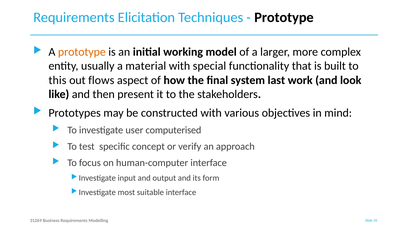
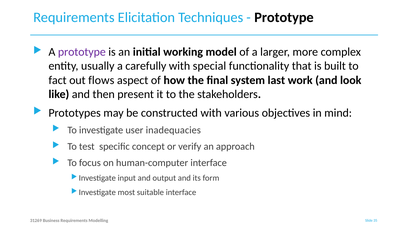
prototype colour: orange -> purple (82, 52)
material: material -> carefully (146, 66)
this: this -> fact (58, 80)
computerised: computerised -> inadequacies (173, 130)
